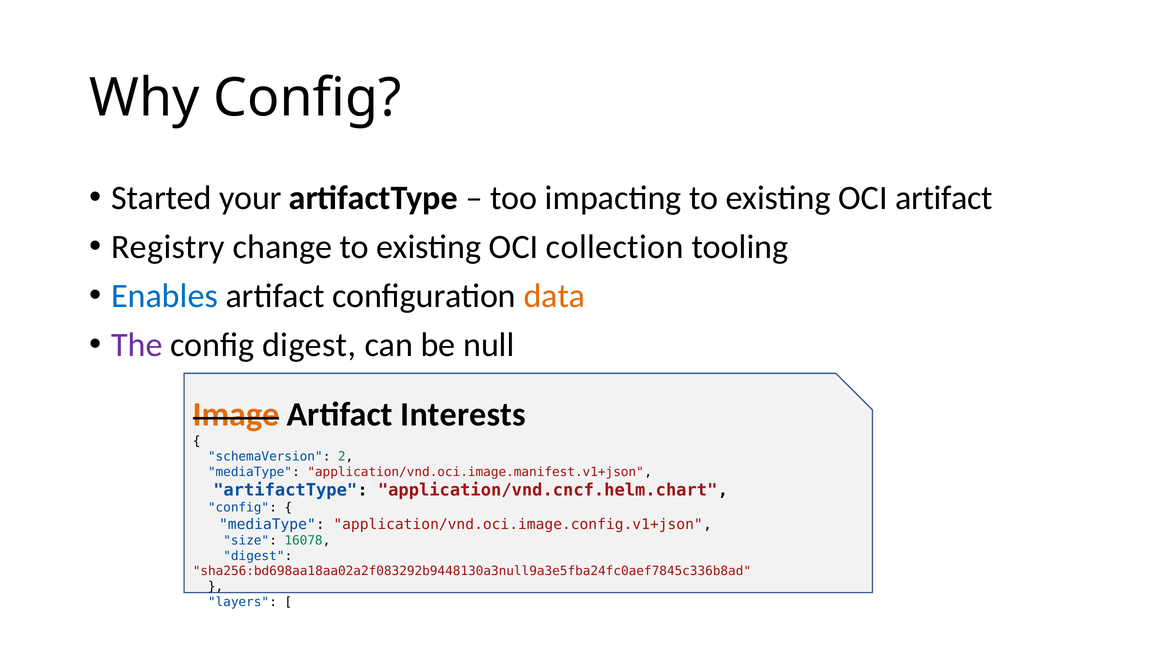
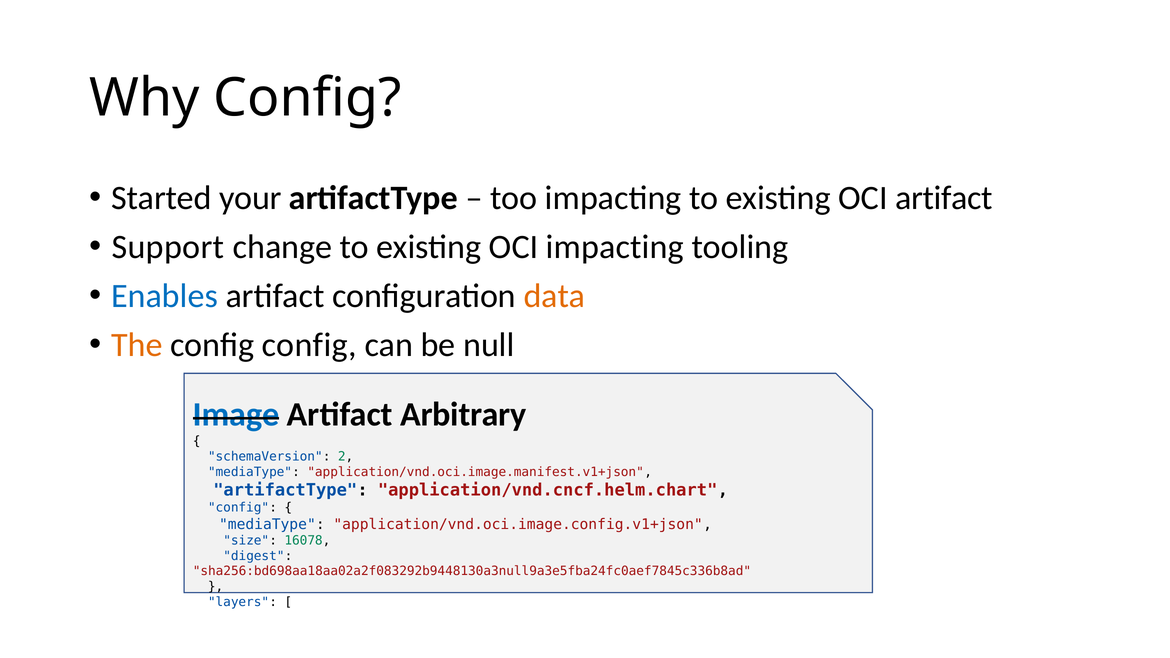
Registry: Registry -> Support (168, 247)
OCI collection: collection -> impacting (615, 247)
The colour: purple -> orange (137, 345)
config digest: digest -> config (309, 345)
Image colour: orange -> blue (236, 415)
Interests: Interests -> Arbitrary (463, 415)
